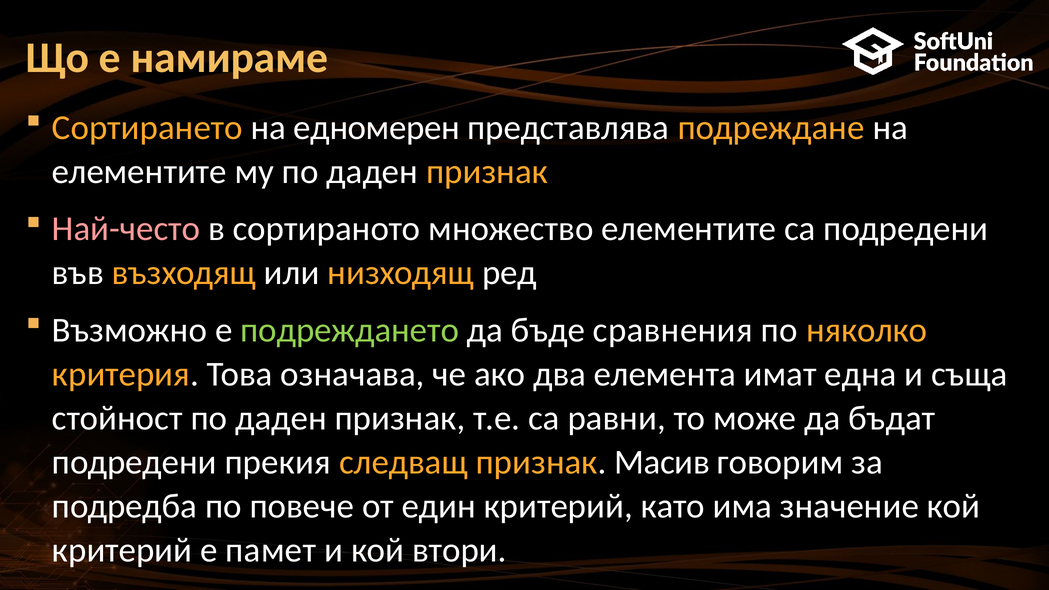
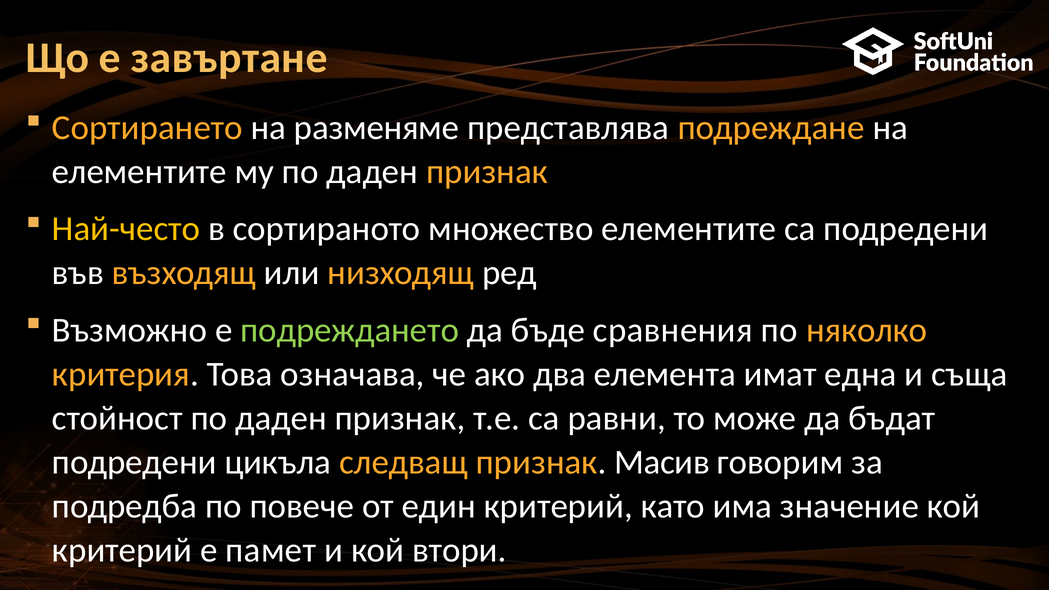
намираме: намираме -> завъртане (229, 58)
едномерен: едномерен -> разменяме (377, 128)
Най-често colour: pink -> yellow (126, 229)
прекия: прекия -> цикъла (278, 462)
